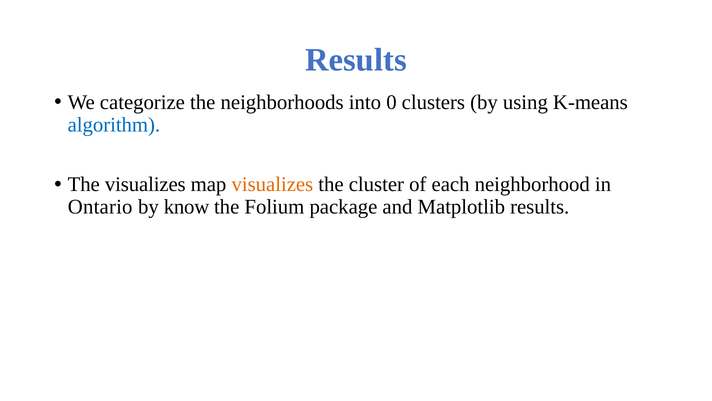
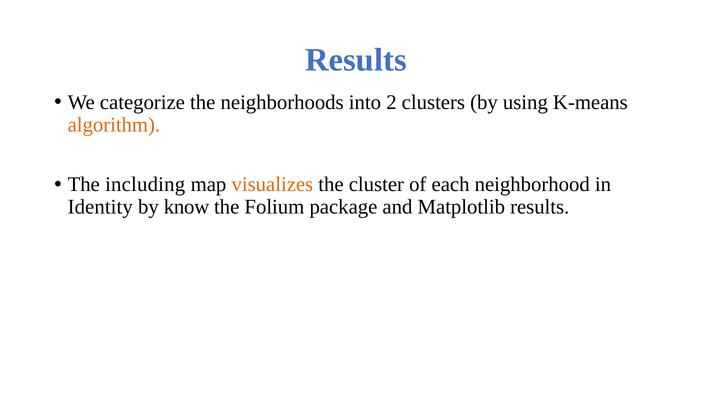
0: 0 -> 2 (391, 102)
algorithm colour: blue -> orange (114, 125)
The visualizes: visualizes -> including (145, 184)
Ontario: Ontario -> Identity (100, 207)
